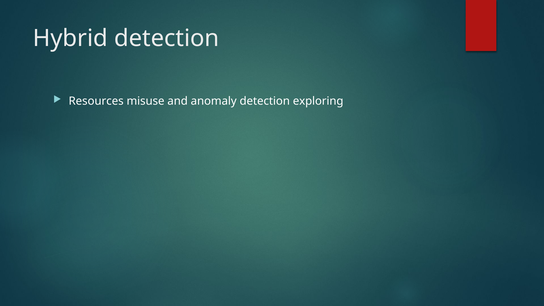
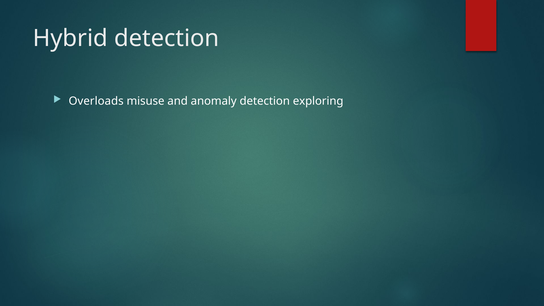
Resources: Resources -> Overloads (96, 101)
